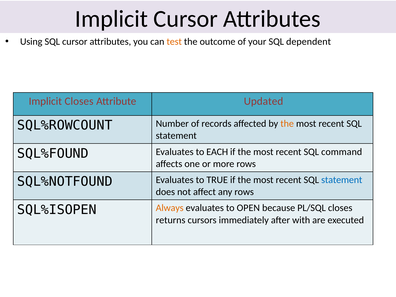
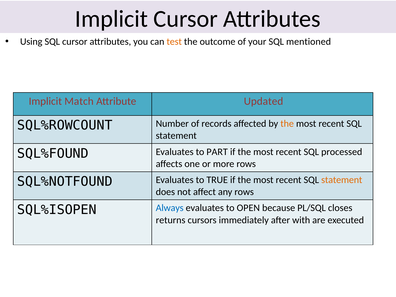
dependent: dependent -> mentioned (309, 42)
Implicit Closes: Closes -> Match (79, 101)
EACH: EACH -> PART (217, 152)
command: command -> processed (342, 152)
statement colour: blue -> orange (342, 180)
Always colour: orange -> blue (170, 208)
